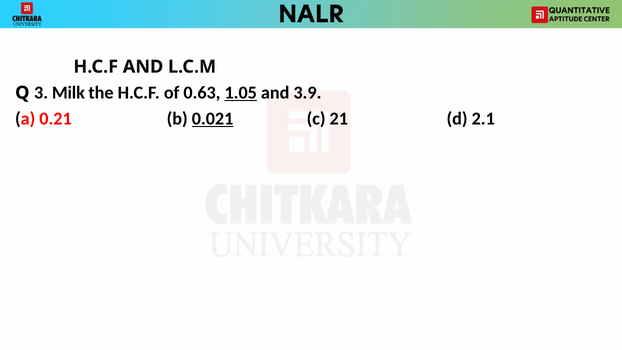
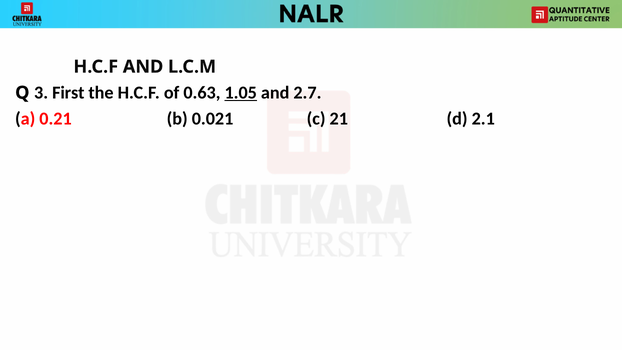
Milk: Milk -> First (68, 93)
3.9: 3.9 -> 2.7 (307, 93)
0.021 underline: present -> none (213, 119)
